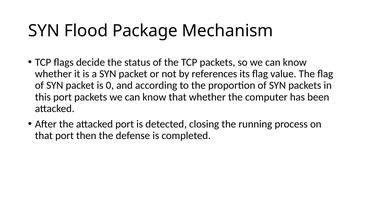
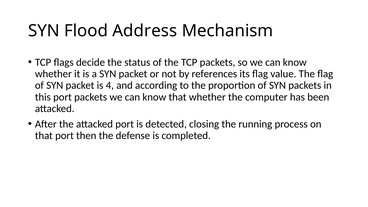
Package: Package -> Address (145, 31)
0: 0 -> 4 (110, 85)
